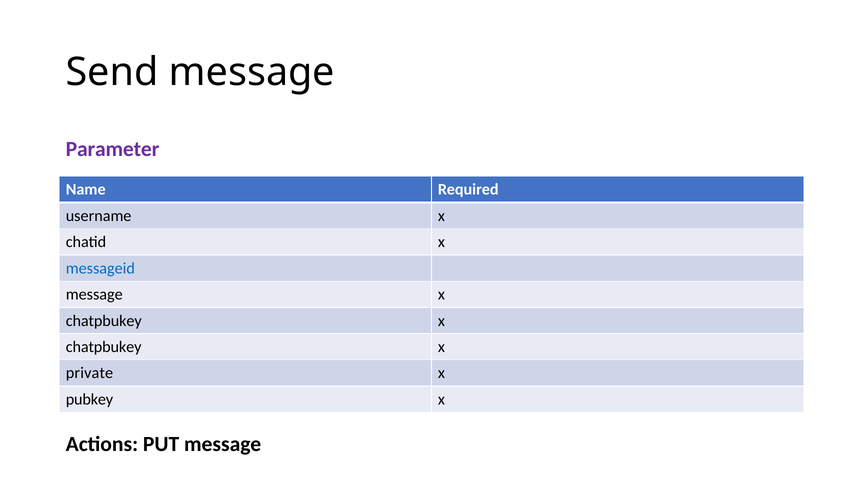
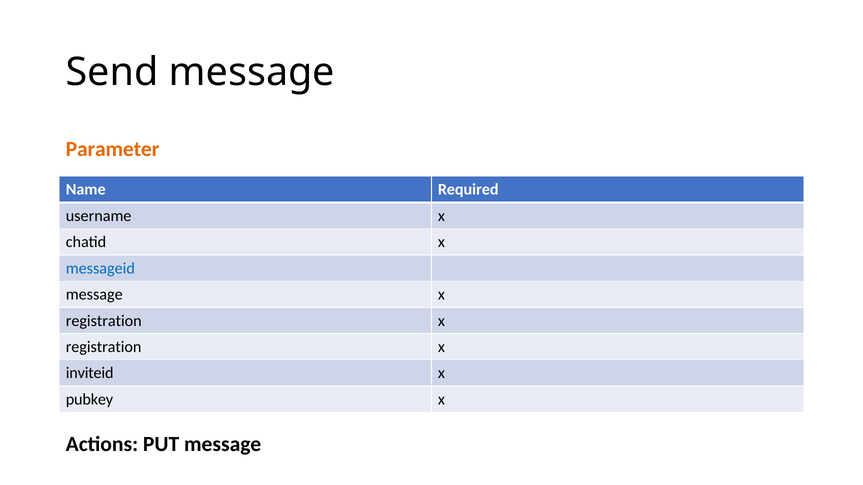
Parameter colour: purple -> orange (113, 149)
chatpbukey: chatpbukey -> registration (104, 321)
chatpbukey: chatpbukey -> registration (104, 347)
private: private -> inviteid (90, 373)
